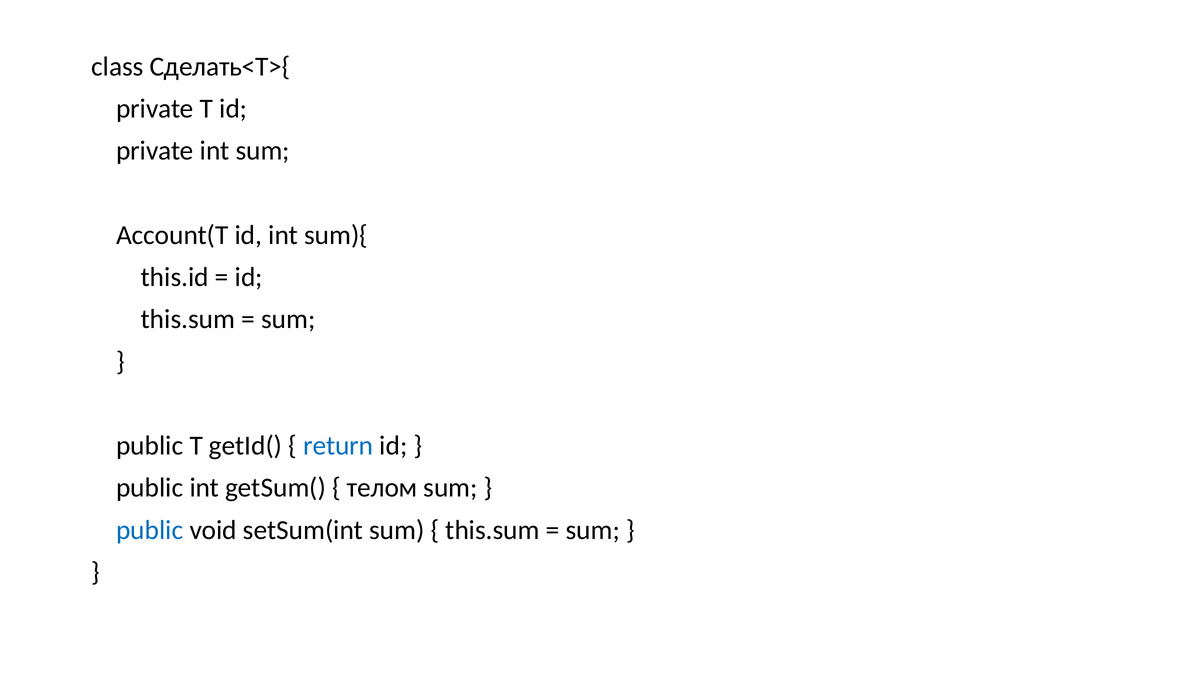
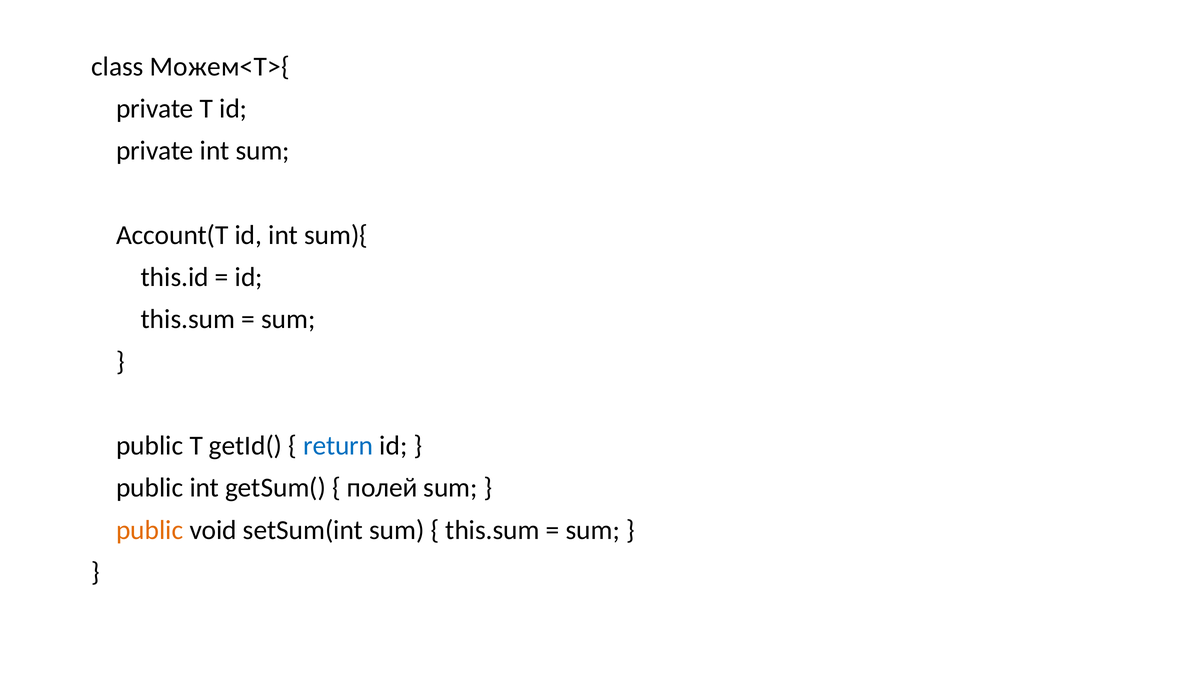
Сделать<T>{: Сделать<T>{ -> Можем<T>{ (220, 67)
телом: телом -> полей (382, 488)
public colour: blue -> orange (150, 530)
